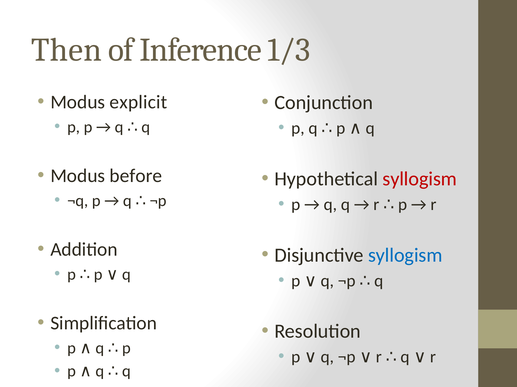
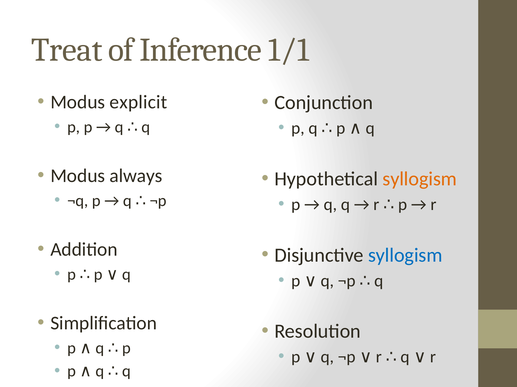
Then: Then -> Treat (67, 50)
1/3: 1/3 -> 1/1 (289, 50)
before: before -> always (136, 176)
syllogism colour: red -> orange (420, 179)
